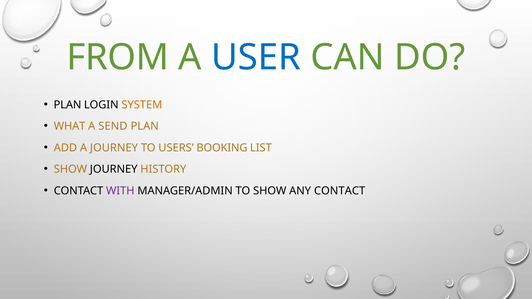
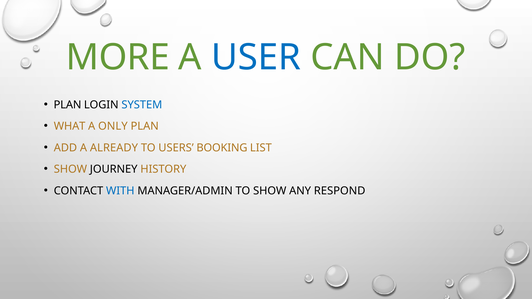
FROM: FROM -> MORE (118, 58)
SYSTEM colour: orange -> blue (142, 105)
SEND: SEND -> ONLY (113, 126)
A JOURNEY: JOURNEY -> ALREADY (114, 148)
WITH colour: purple -> blue (120, 191)
ANY CONTACT: CONTACT -> RESPOND (340, 191)
